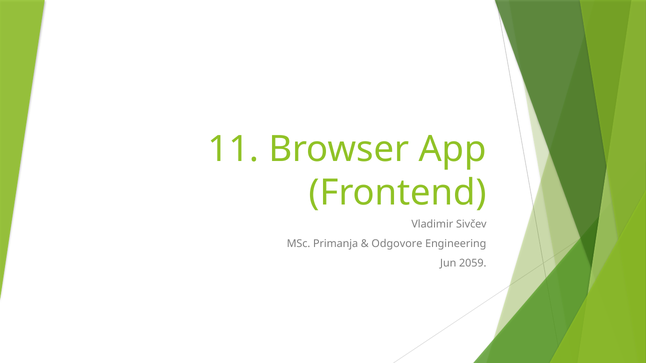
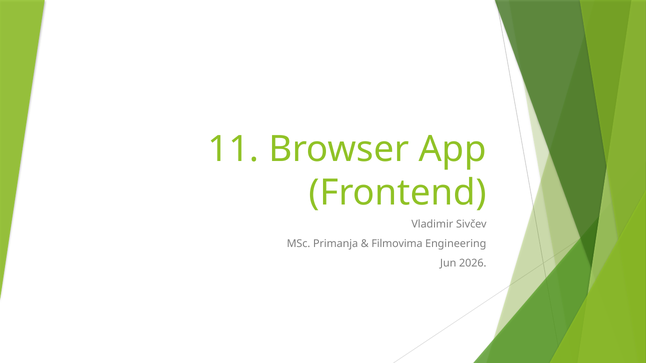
Odgovore: Odgovore -> Filmovima (397, 244)
2059: 2059 -> 2026 (473, 264)
